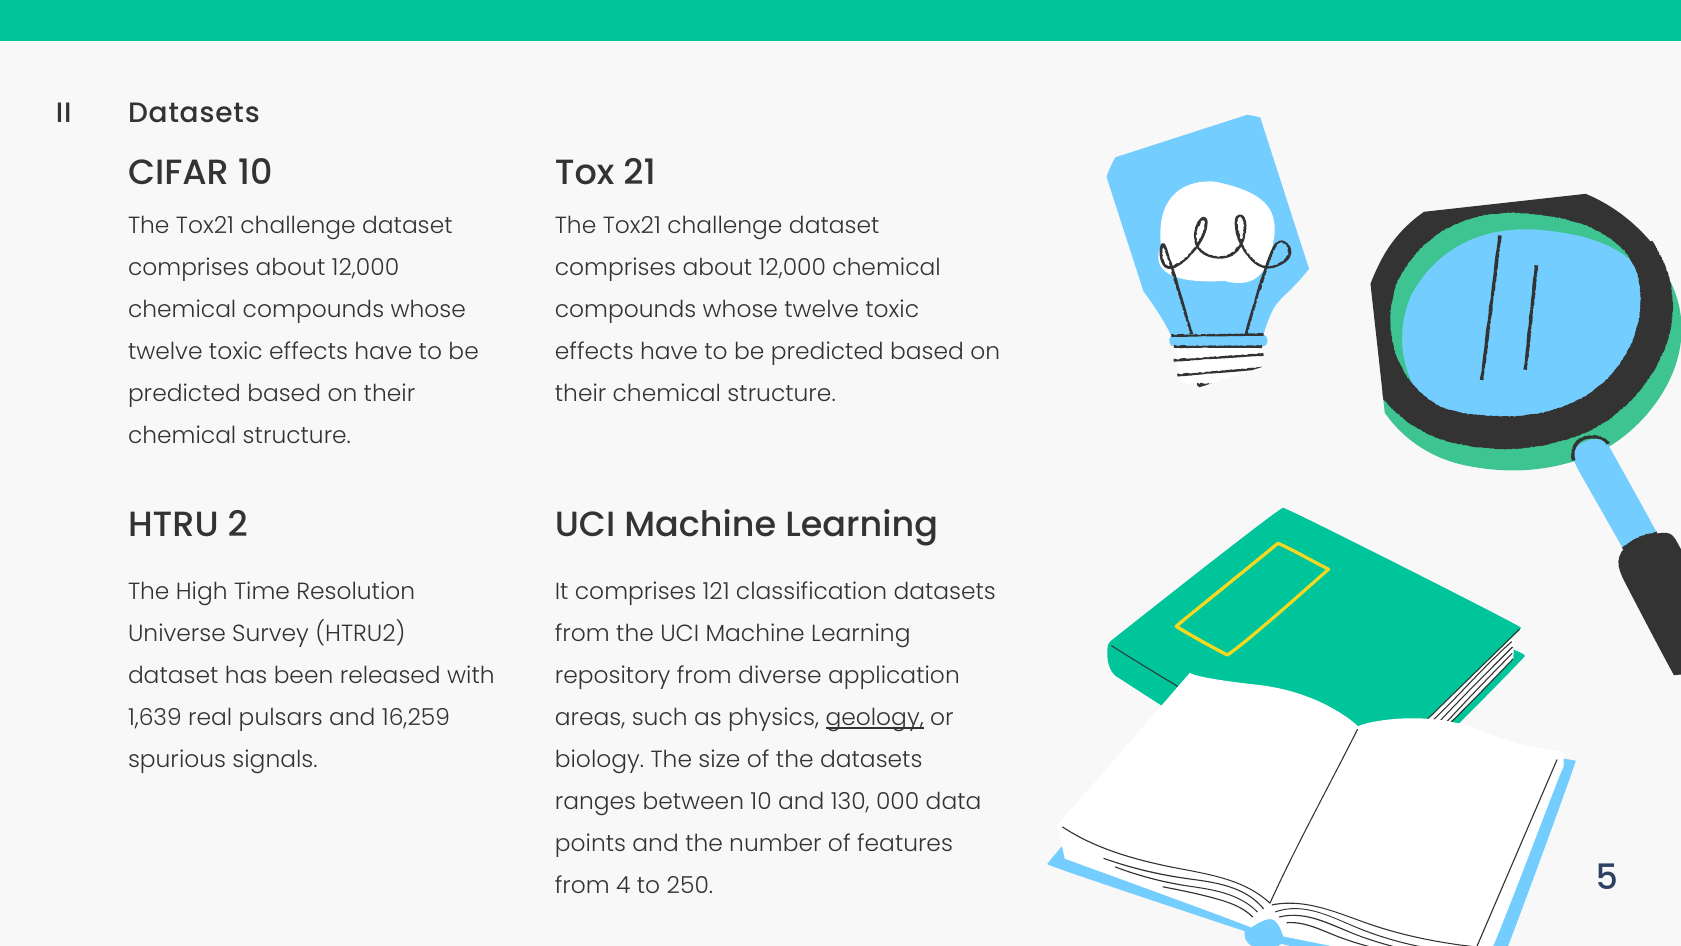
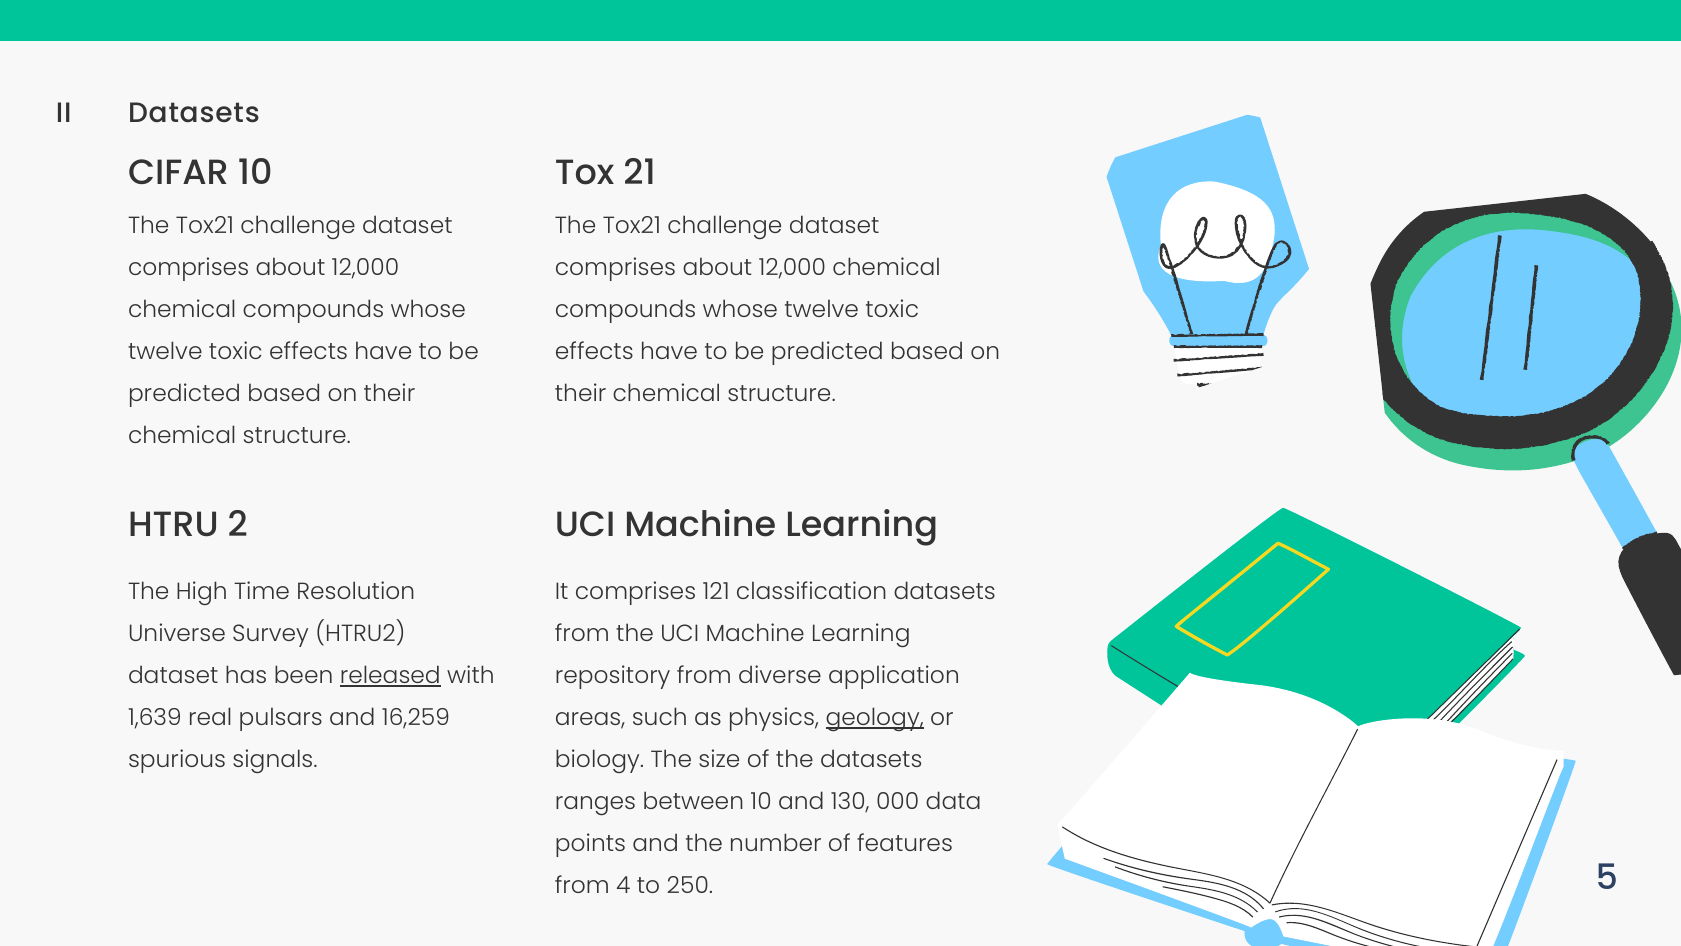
released underline: none -> present (390, 676)
